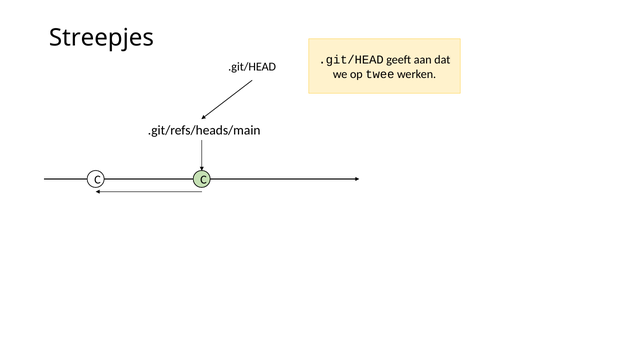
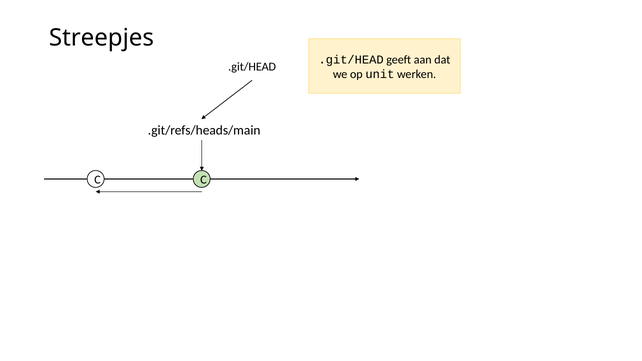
twee: twee -> unit (380, 74)
